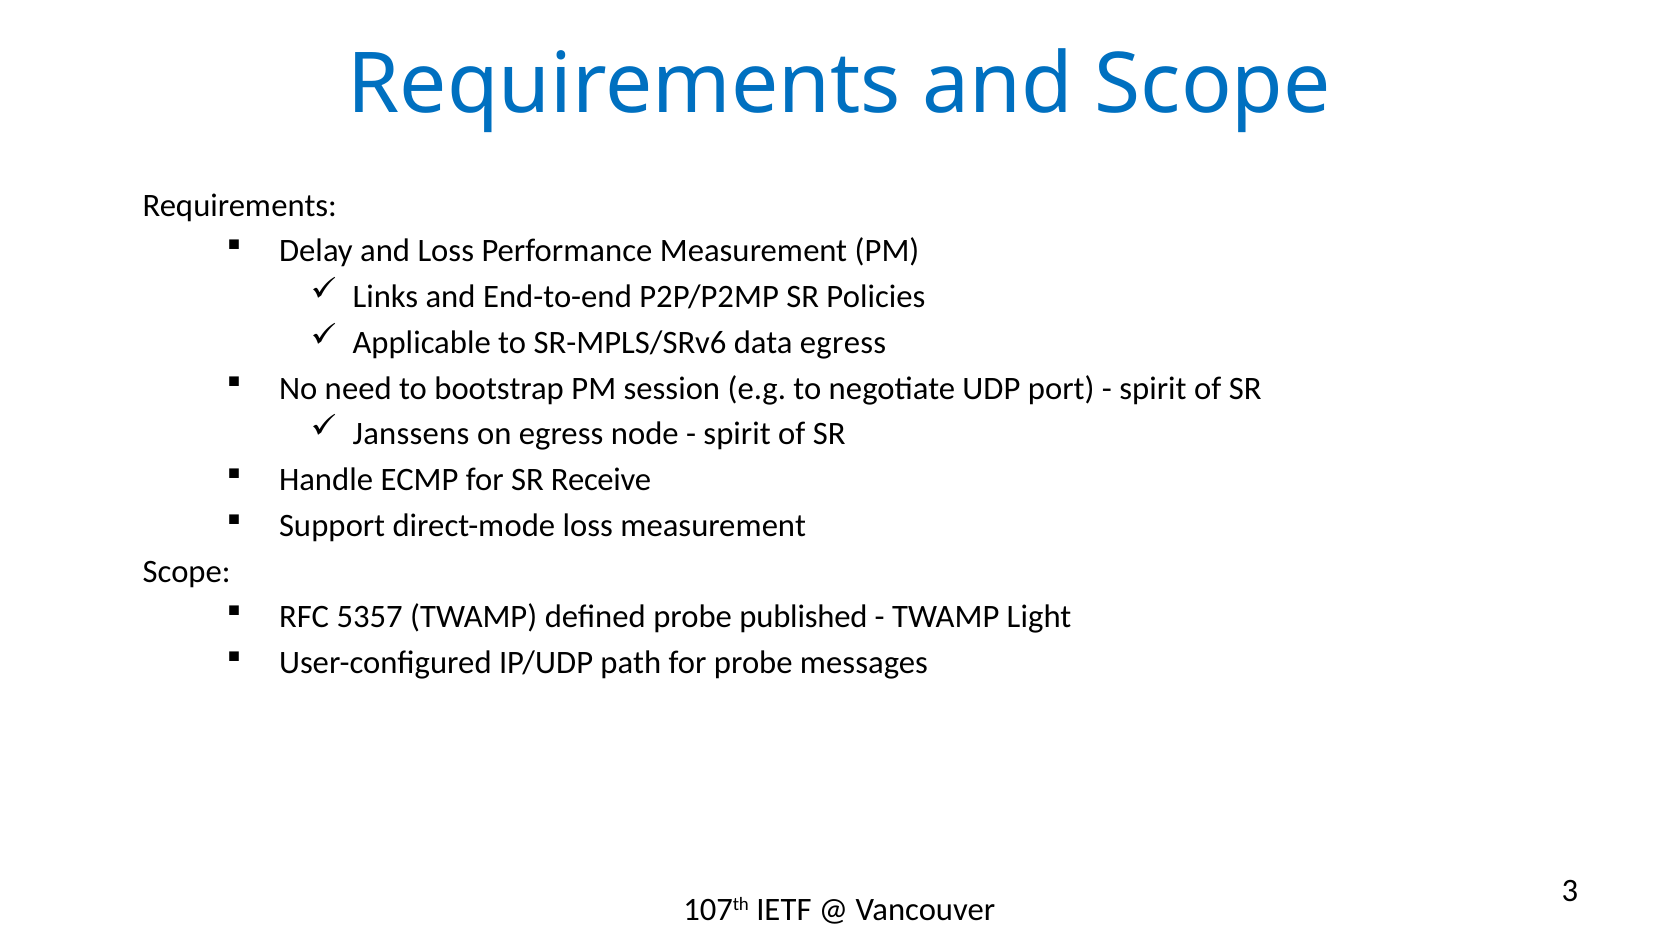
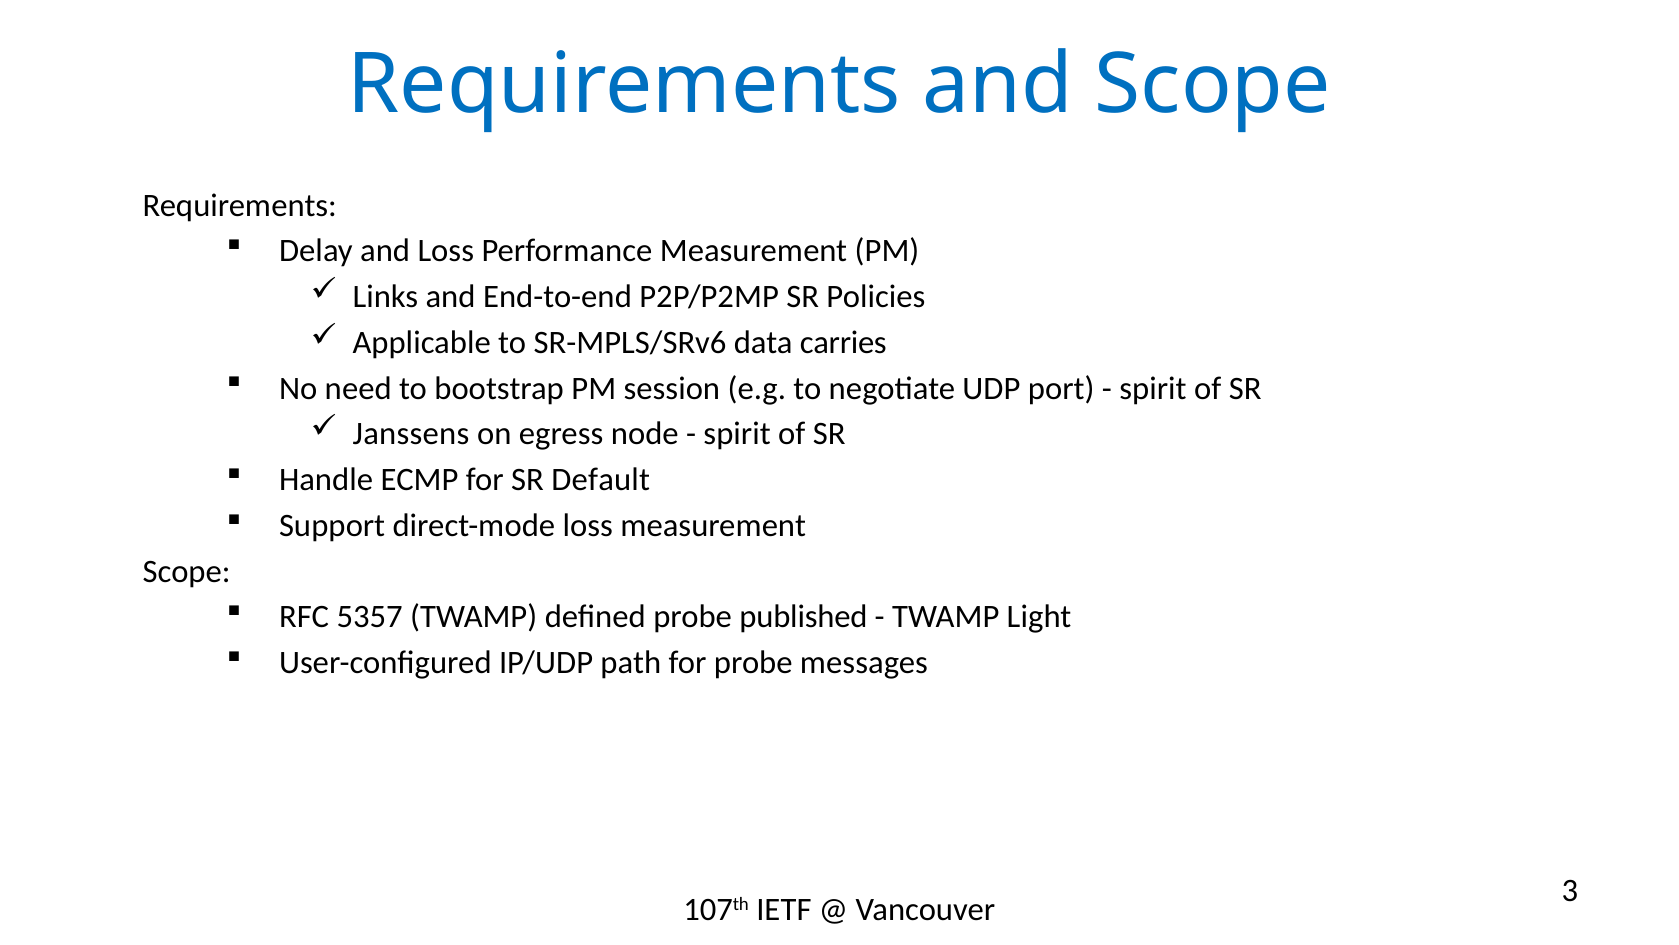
data egress: egress -> carries (843, 342)
Receive: Receive -> Default (601, 480)
